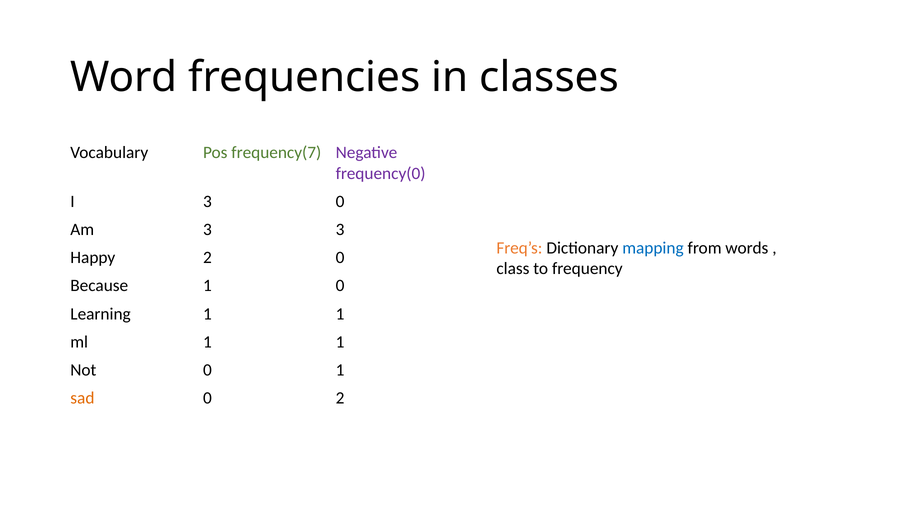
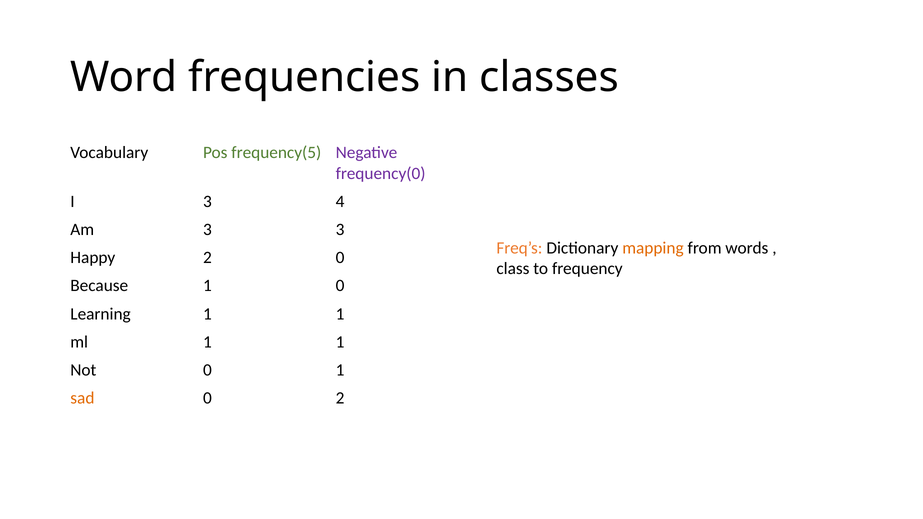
frequency(7: frequency(7 -> frequency(5 (276, 152)
3 0: 0 -> 4 (340, 202)
mapping colour: blue -> orange (653, 248)
